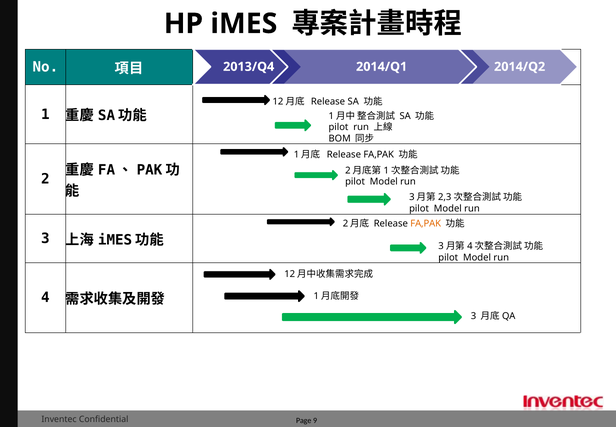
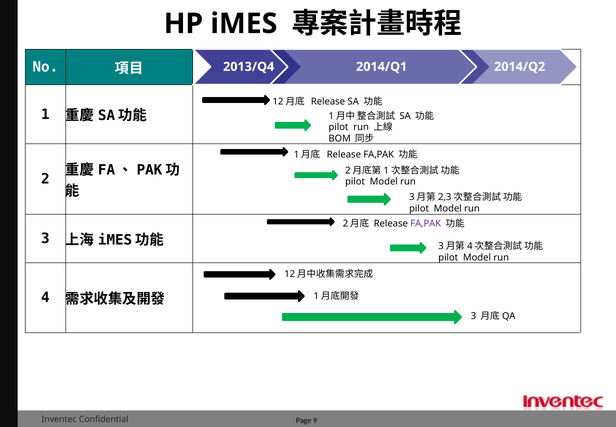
FA,PAK colour: orange -> purple (426, 223)
